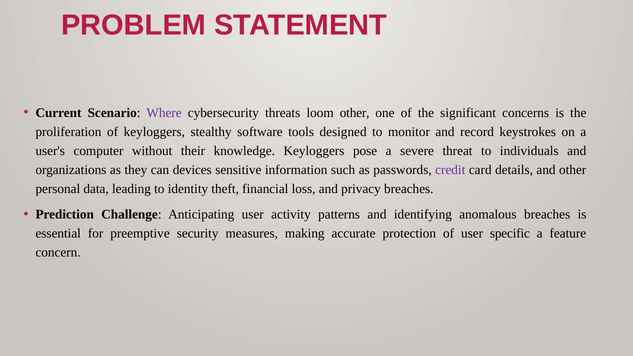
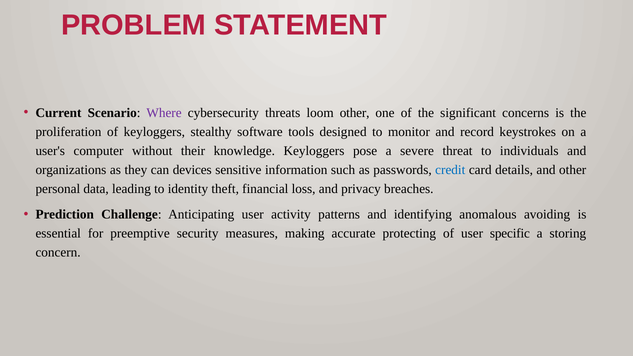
credit colour: purple -> blue (450, 170)
anomalous breaches: breaches -> avoiding (547, 214)
protection: protection -> protecting (409, 234)
feature: feature -> storing (568, 234)
